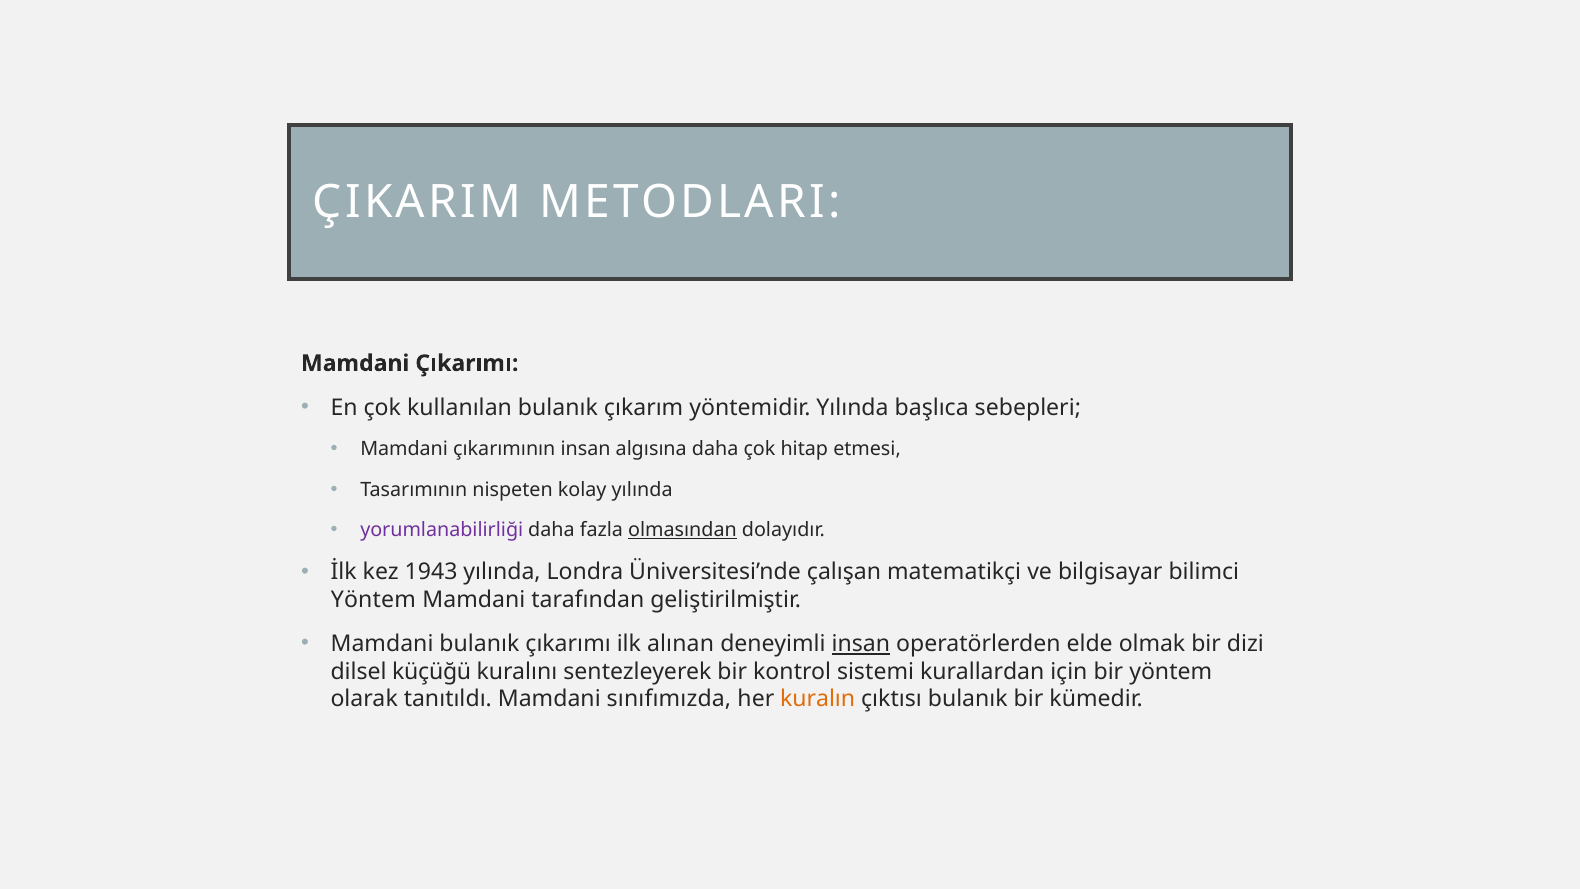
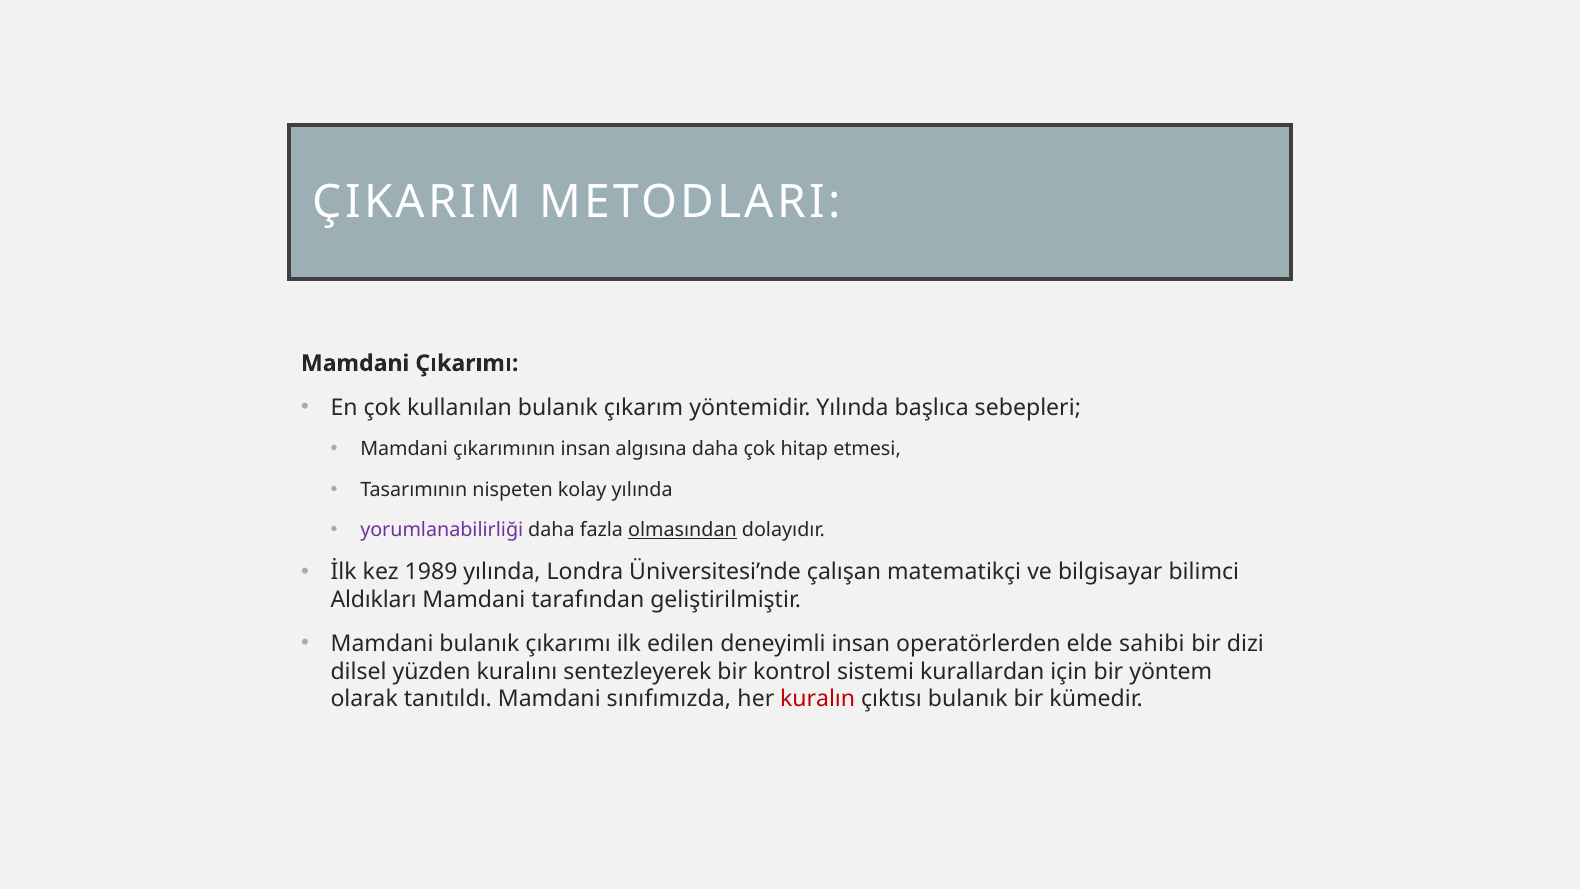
1943: 1943 -> 1989 (431, 572)
Yöntem: Yöntem -> Aldıkları (374, 600)
alınan: alınan -> edilen (681, 644)
insan underline: present -> none (861, 644)
olmak: olmak -> sahibi (1152, 644)
küçüğü: küçüğü -> yüzden (432, 671)
kuralın colour: orange -> red (818, 699)
